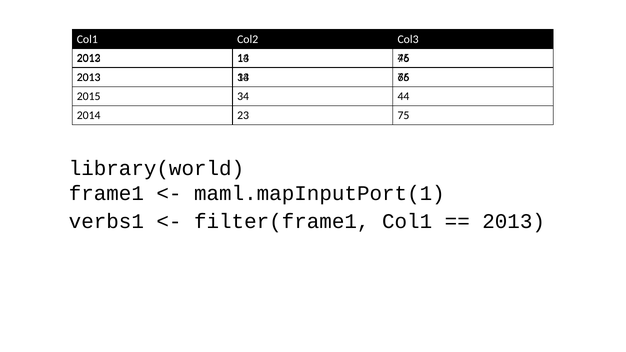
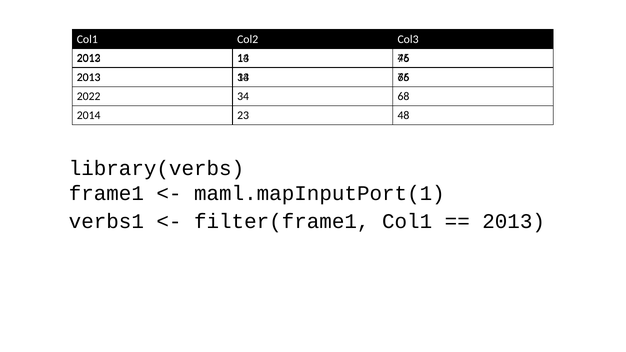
2015: 2015 -> 2022 (89, 96)
44: 44 -> 68 (403, 96)
75: 75 -> 48 (403, 115)
library(world: library(world -> library(verbs (156, 168)
